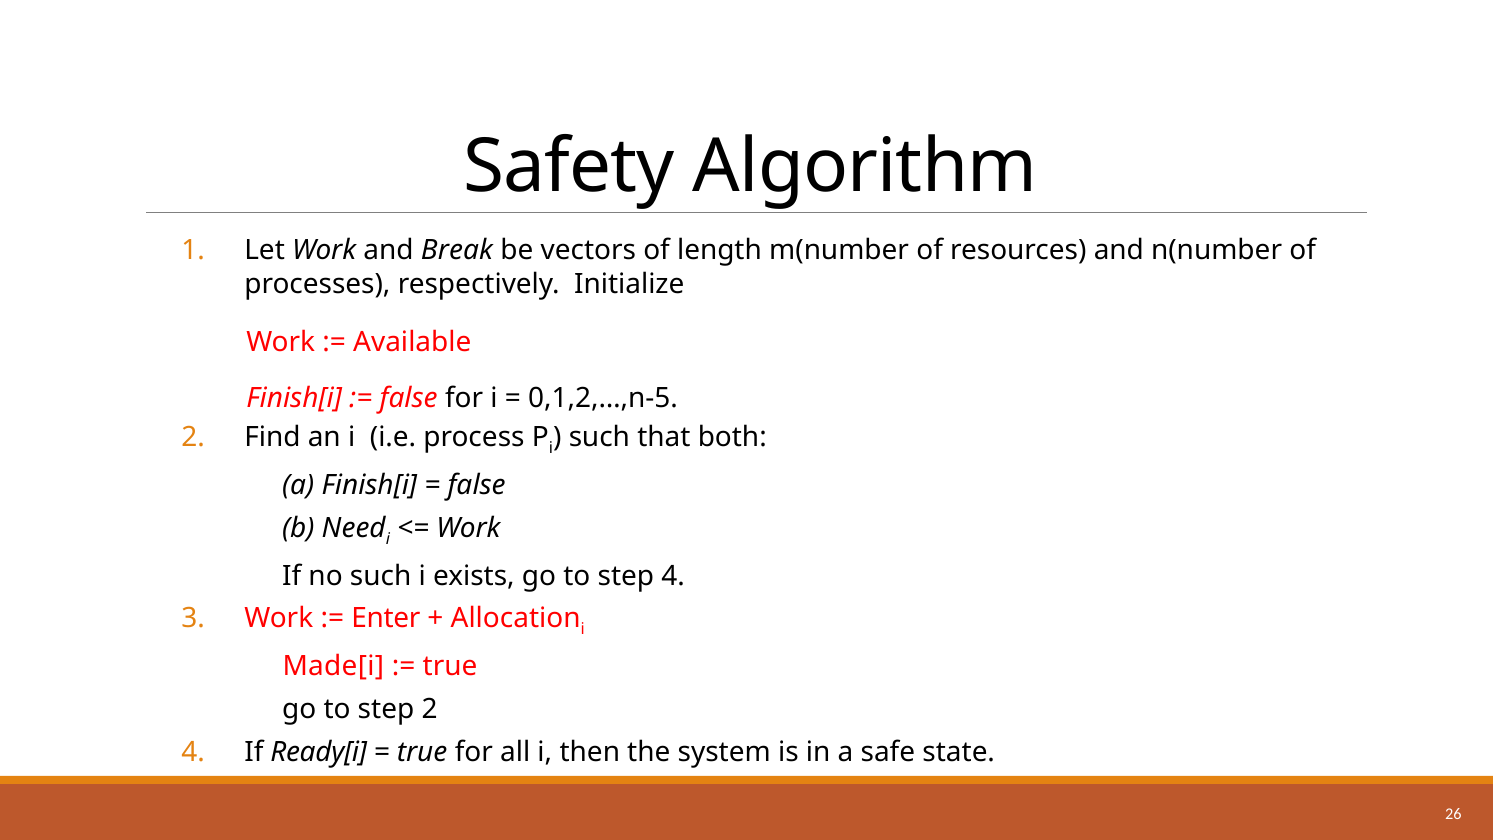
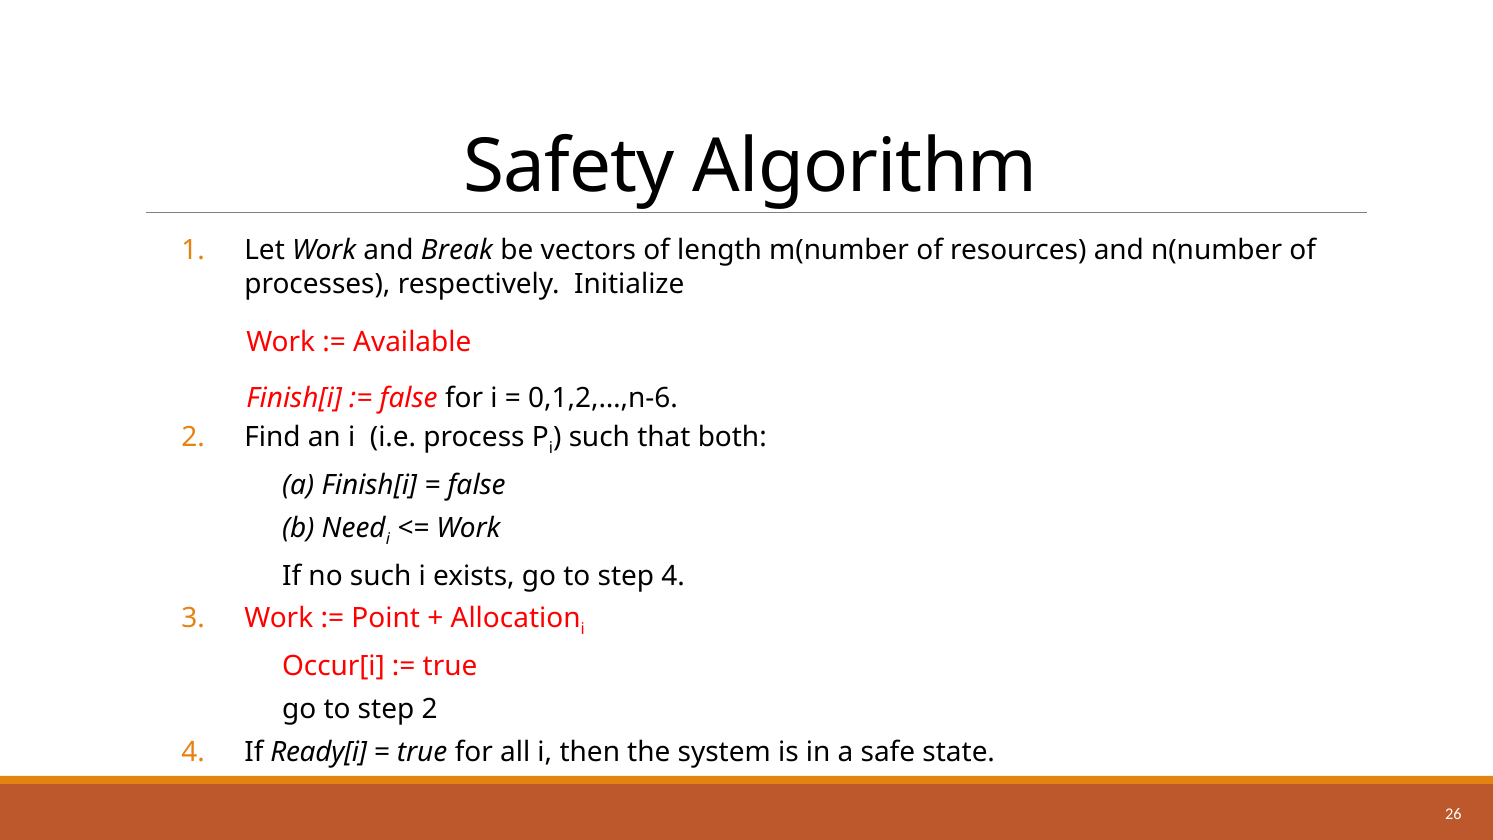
0,1,2,…,n-5: 0,1,2,…,n-5 -> 0,1,2,…,n-6 (603, 398)
Enter: Enter -> Point (386, 619)
Made[i: Made[i -> Occur[i (333, 666)
